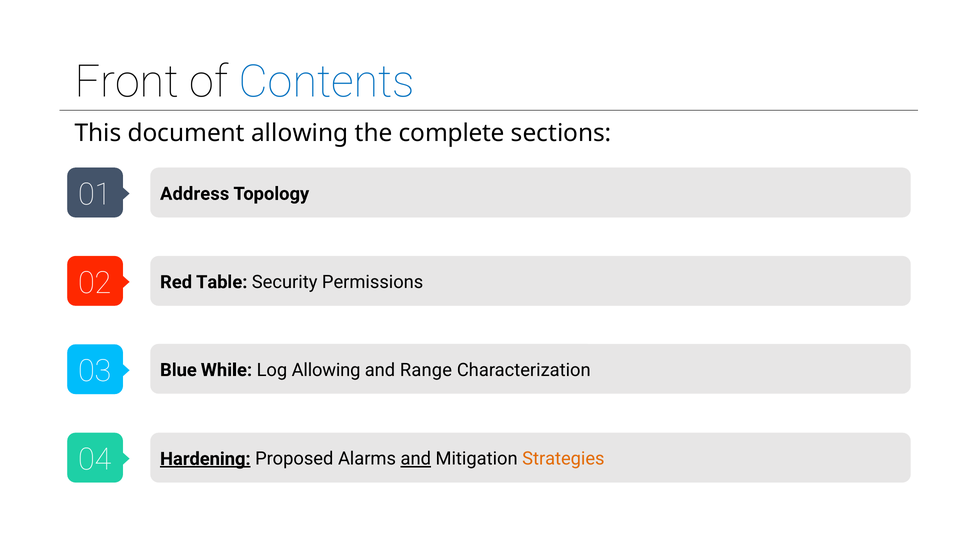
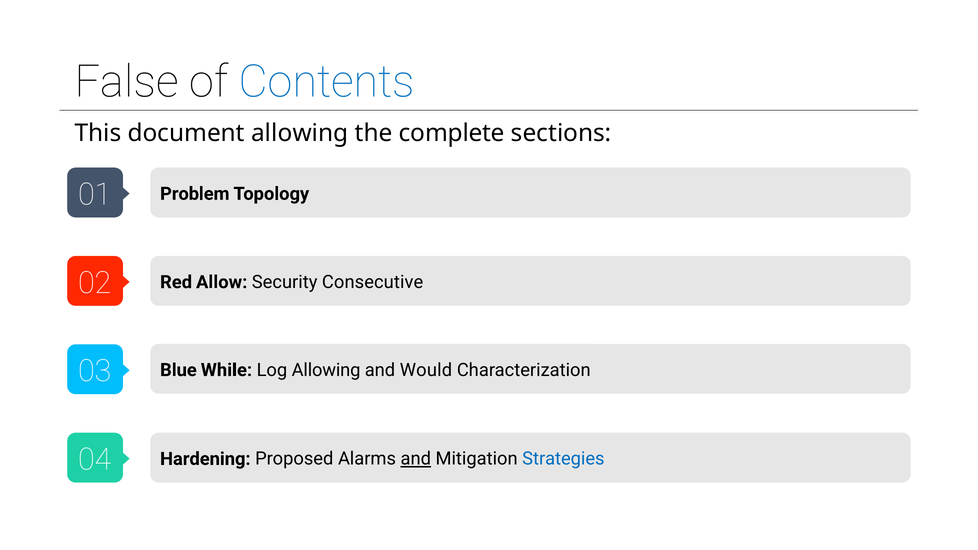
Front: Front -> False (127, 82)
Address: Address -> Problem (195, 194)
Table: Table -> Allow (222, 282)
Permissions: Permissions -> Consecutive (373, 282)
Range: Range -> Would (426, 370)
Hardening underline: present -> none (205, 459)
Strategies colour: orange -> blue (563, 459)
